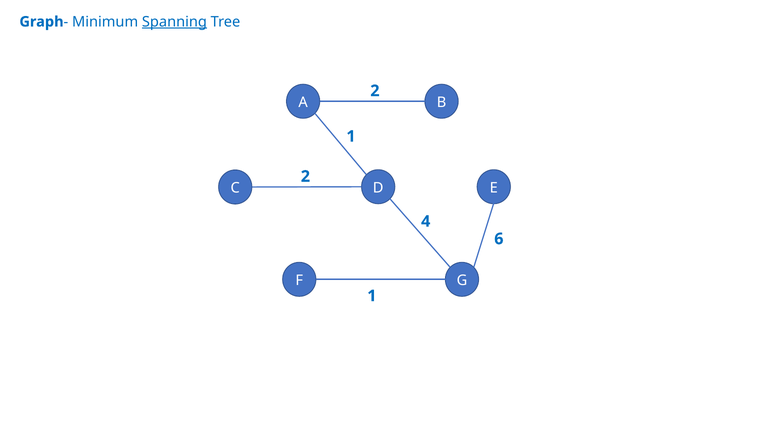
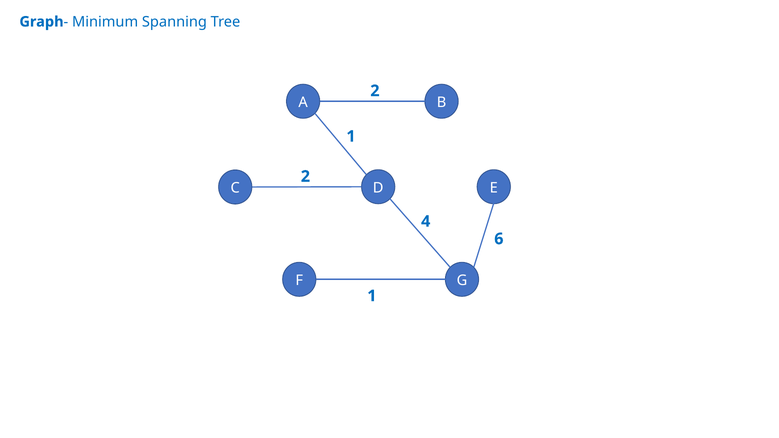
Spanning underline: present -> none (174, 22)
